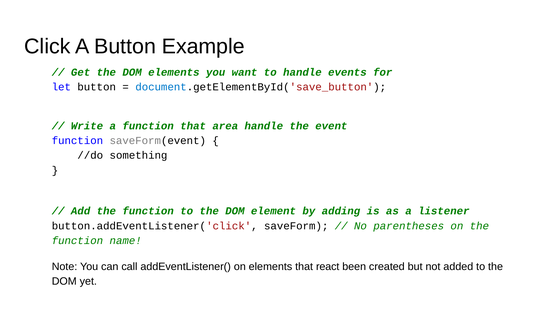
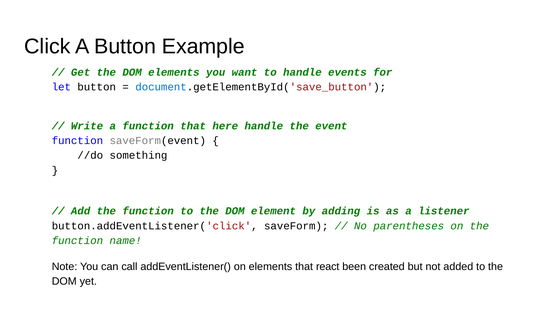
area: area -> here (225, 126)
